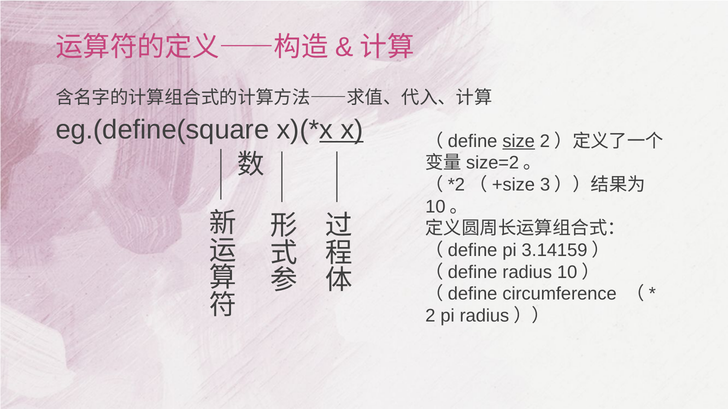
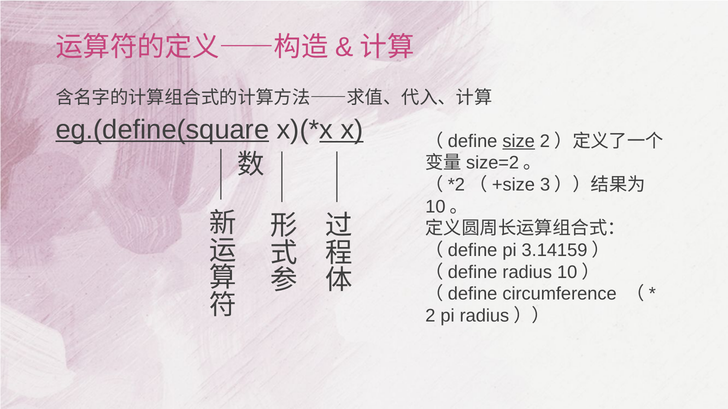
eg.(define(square underline: none -> present (162, 130)
